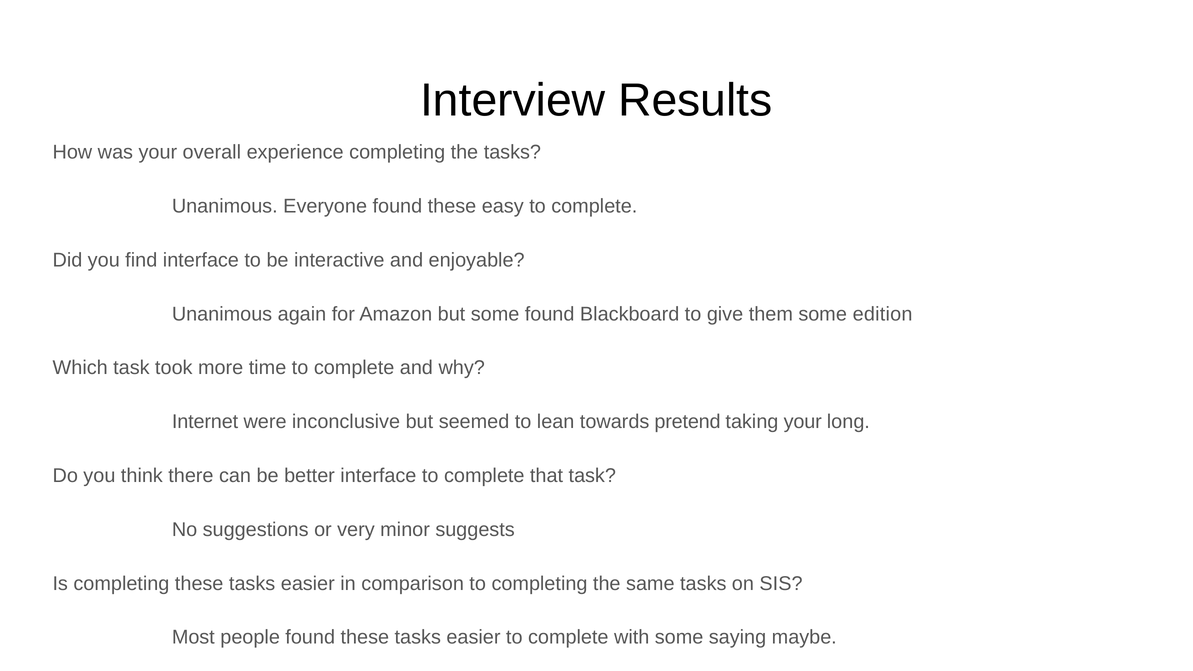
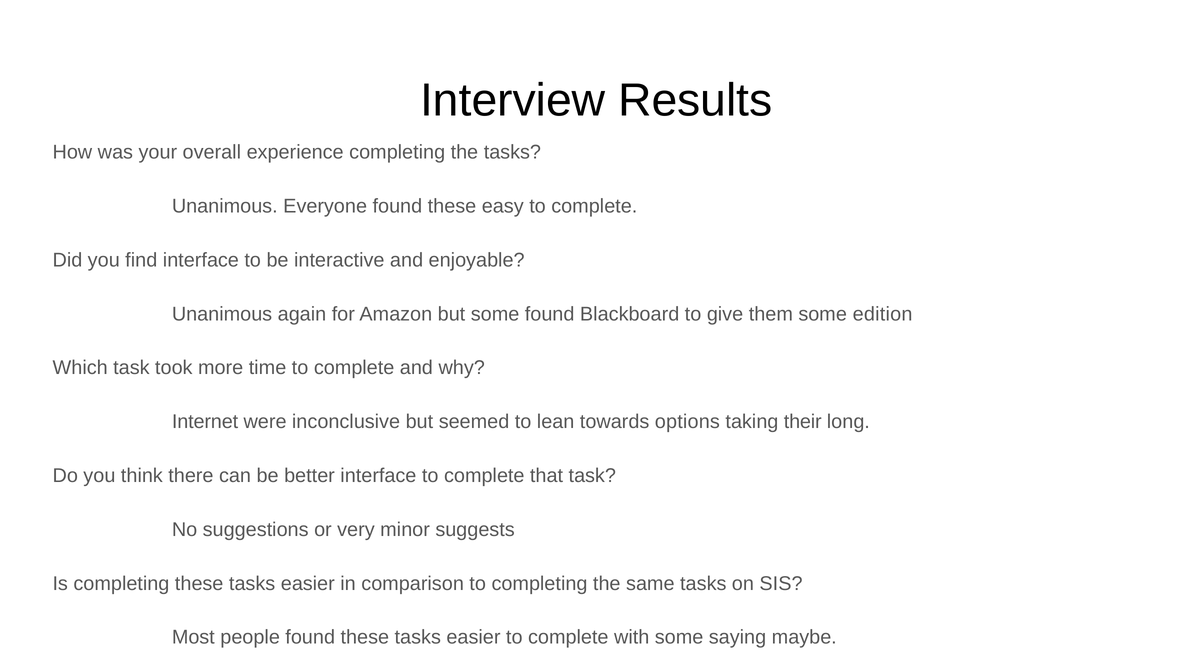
pretend: pretend -> options (687, 422)
taking your: your -> their (803, 422)
